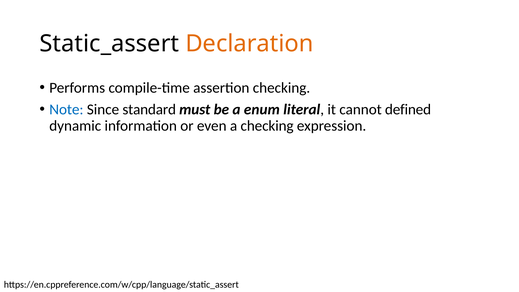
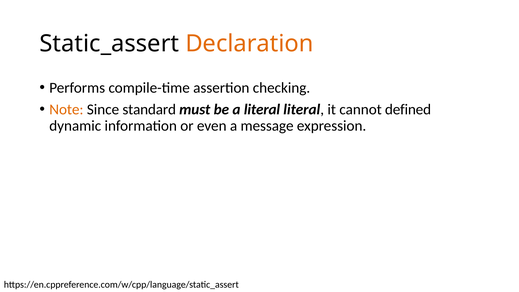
Note colour: blue -> orange (66, 110)
a enum: enum -> literal (262, 110)
a checking: checking -> message (267, 126)
